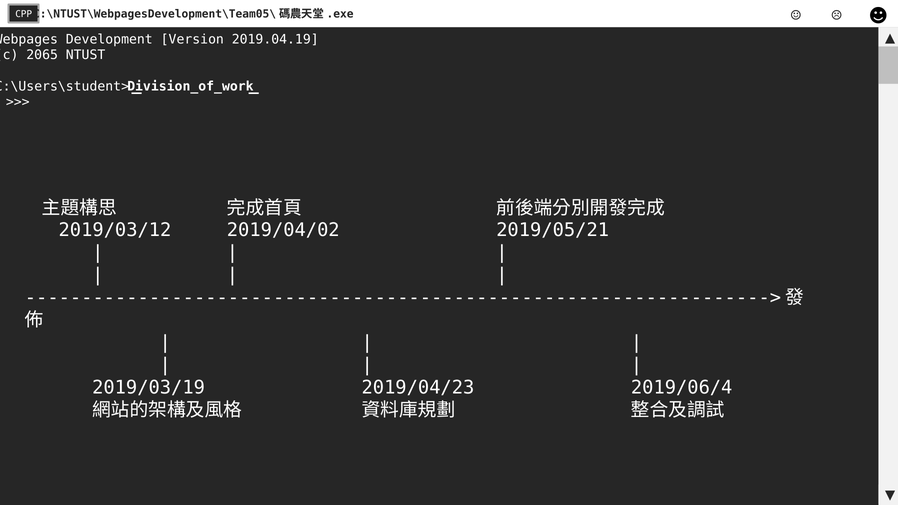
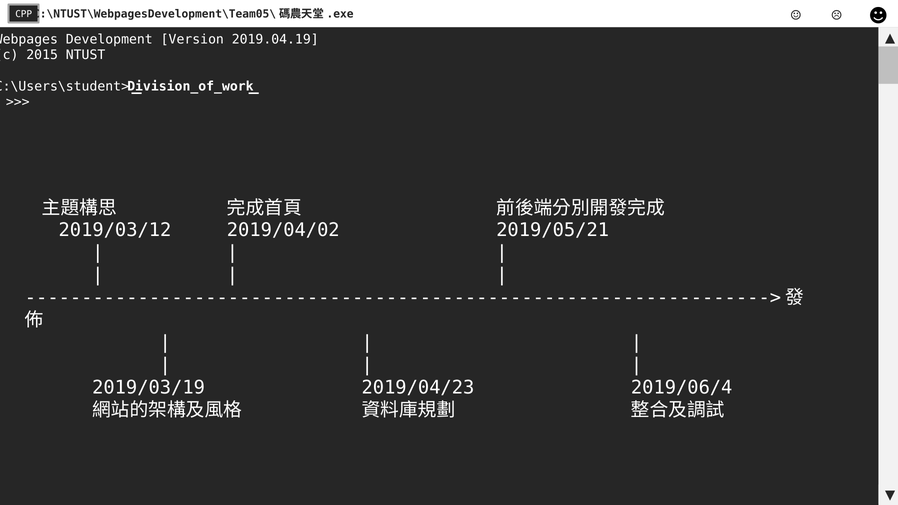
2065: 2065 -> 2015 (42, 55)
